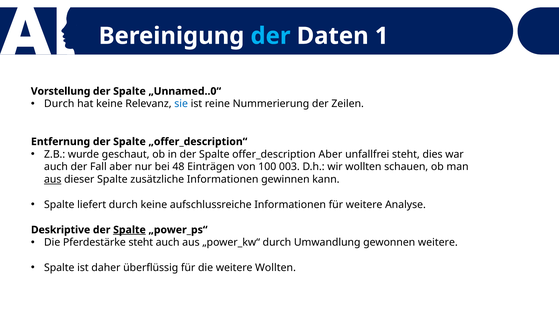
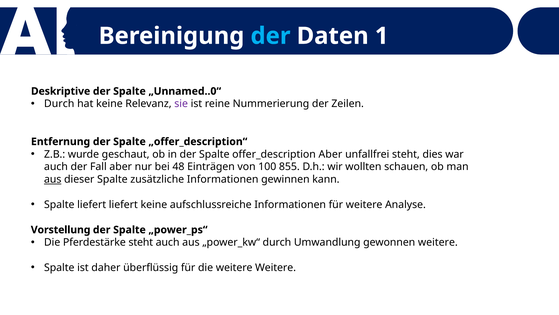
Vorstellung: Vorstellung -> Deskriptive (61, 91)
sie colour: blue -> purple (181, 104)
003: 003 -> 855 (289, 167)
liefert durch: durch -> liefert (123, 204)
Deskriptive: Deskriptive -> Vorstellung (61, 229)
Spalte underline: present -> none (129, 229)
weitere Wollten: Wollten -> Weitere (276, 267)
